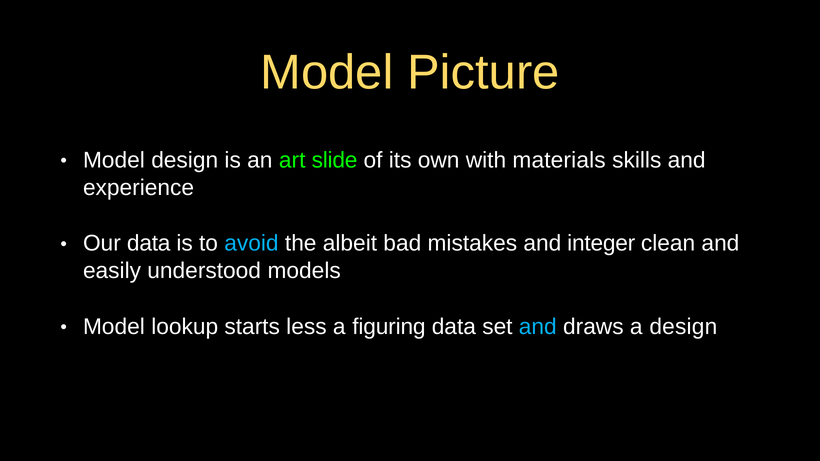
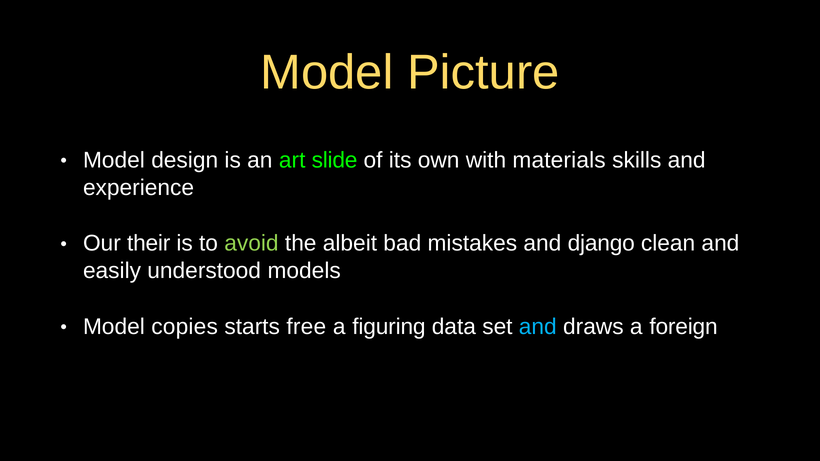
Our data: data -> their (149, 244)
avoid colour: light blue -> light green (251, 244)
integer: integer -> django (601, 244)
lookup: lookup -> copies (185, 327)
less: less -> free (306, 327)
a design: design -> foreign (684, 327)
